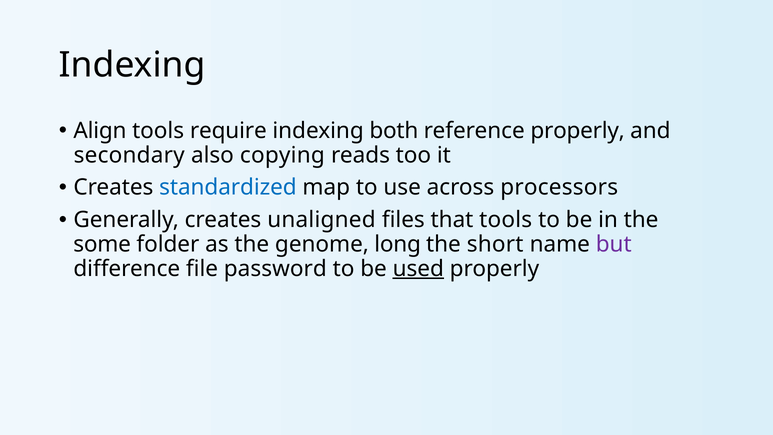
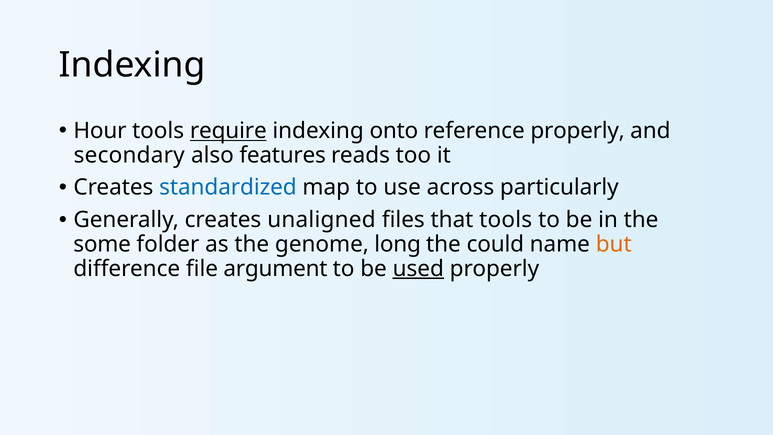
Align: Align -> Hour (100, 131)
require underline: none -> present (228, 131)
both: both -> onto (394, 131)
copying: copying -> features (283, 155)
processors: processors -> particularly (559, 187)
short: short -> could (495, 244)
but colour: purple -> orange (614, 244)
password: password -> argument (275, 269)
